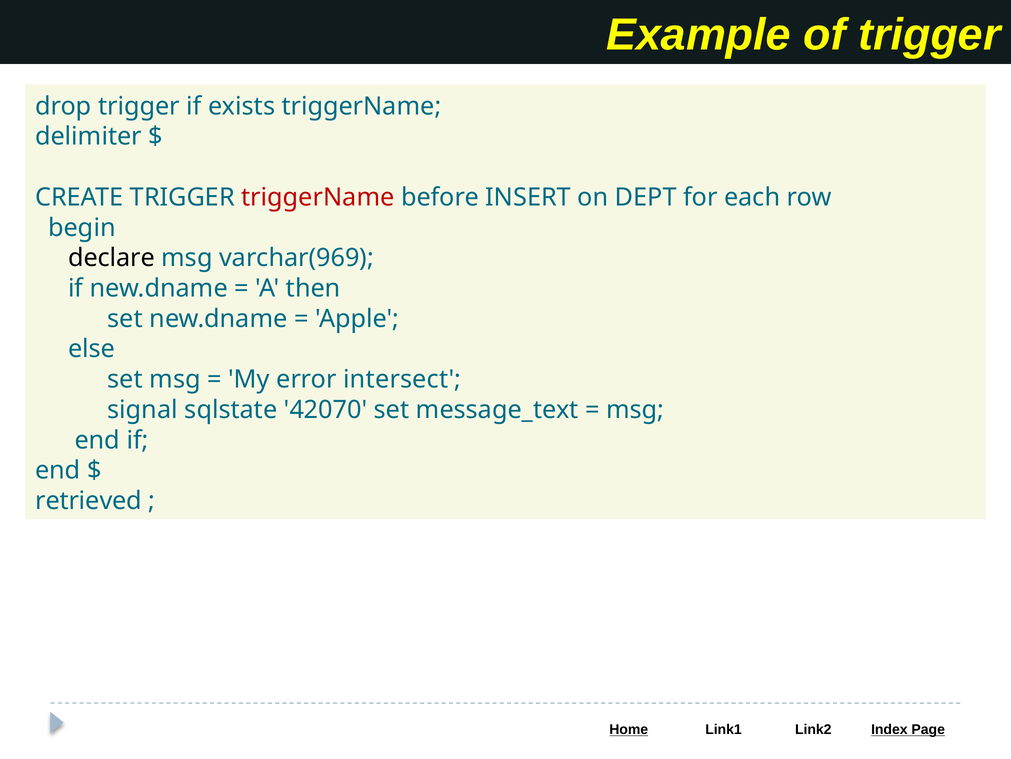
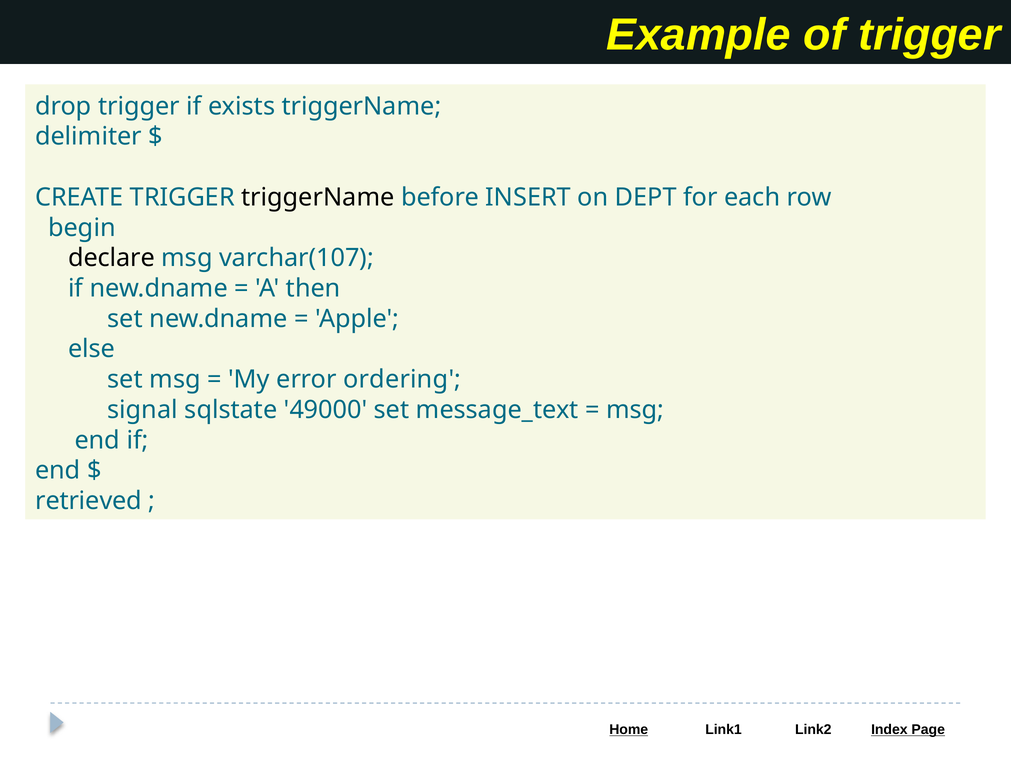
triggerName colour: red -> black (318, 197)
varchar(969: varchar(969 -> varchar(107 (296, 258)
intersect: intersect -> ordering (402, 379)
42070: 42070 -> 49000 (326, 409)
